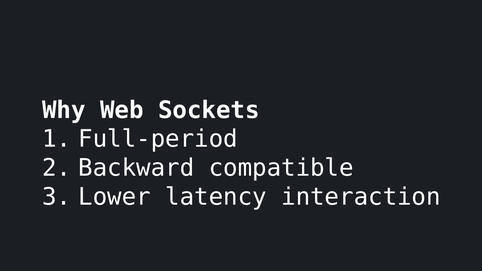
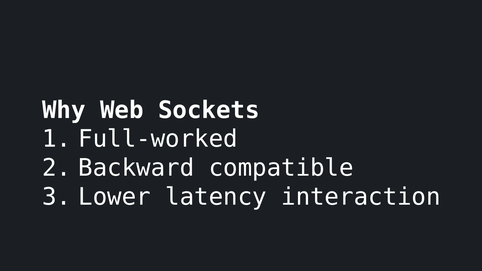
Full-period: Full-period -> Full-worked (158, 139)
